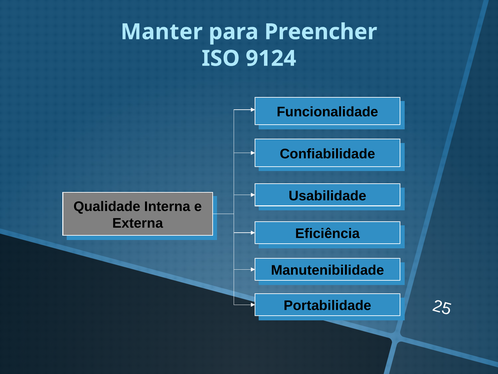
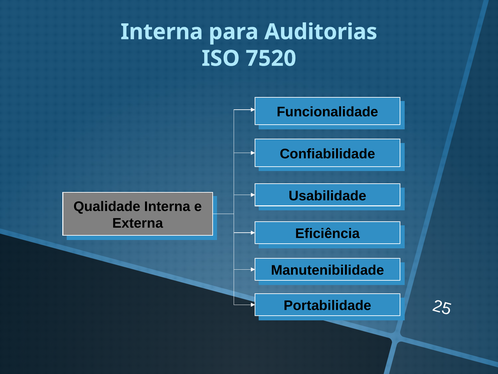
Manter: Manter -> Interna (162, 32)
Preencher: Preencher -> Auditorias (321, 32)
9124: 9124 -> 7520 (271, 58)
